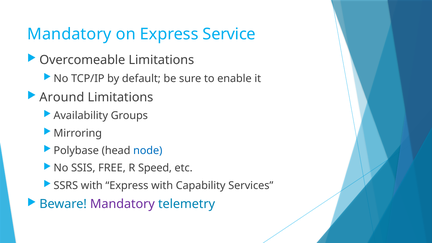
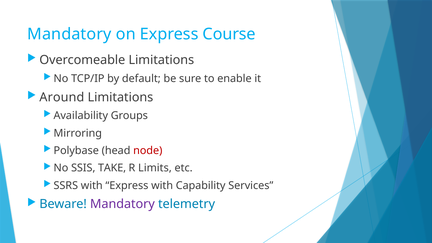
Service: Service -> Course (229, 34)
node colour: blue -> red (148, 151)
FREE: FREE -> TAKE (112, 168)
Speed: Speed -> Limits (155, 168)
